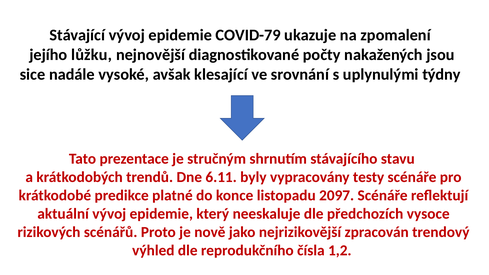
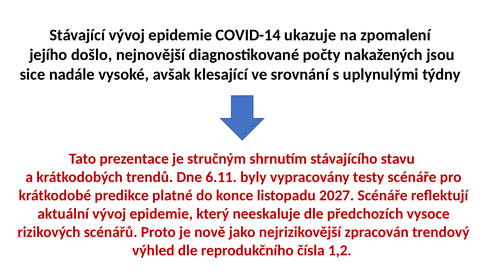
COVID-79: COVID-79 -> COVID-14 (248, 35)
lůžku: lůžku -> došlo (92, 55)
2097: 2097 -> 2027 (337, 196)
